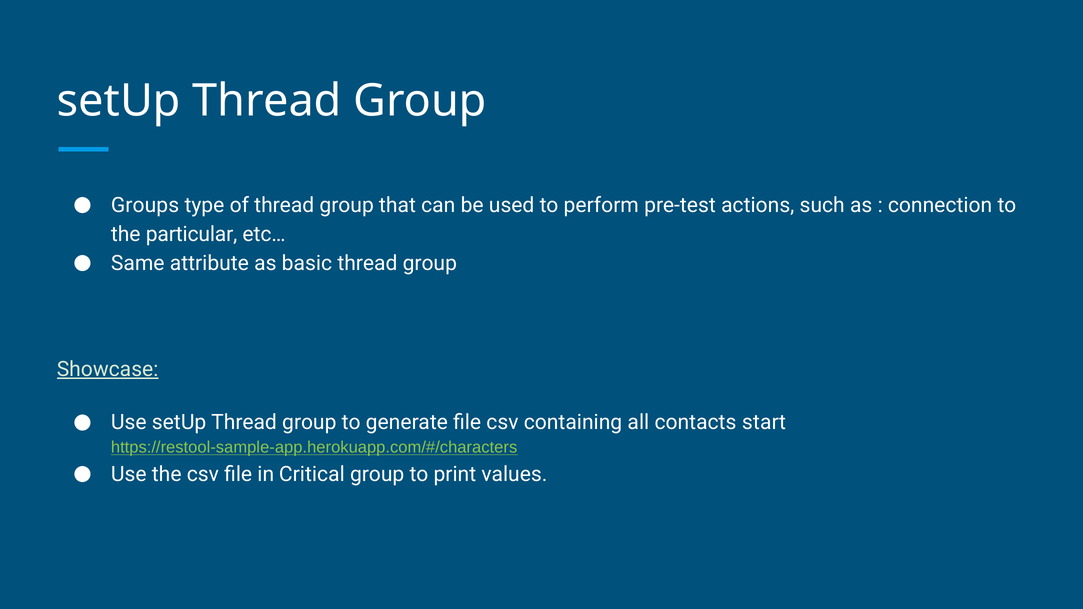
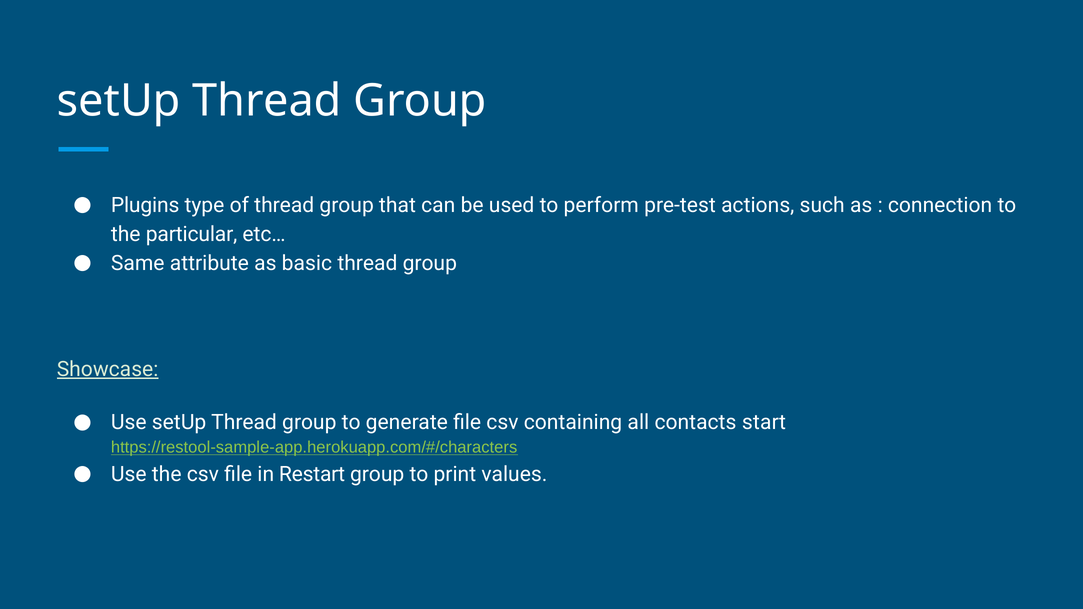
Groups: Groups -> Plugins (145, 205)
Critical: Critical -> Restart (312, 474)
